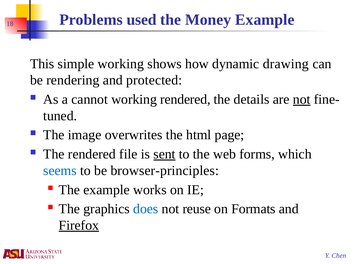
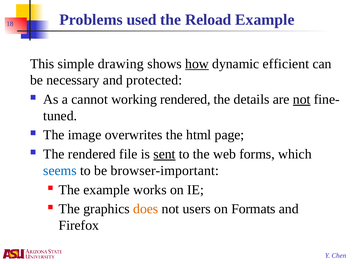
Money: Money -> Reload (208, 20)
simple working: working -> drawing (121, 64)
how underline: none -> present (197, 64)
drawing: drawing -> efficient (286, 64)
rendering: rendering -> necessary (73, 80)
browser-principles: browser-principles -> browser-important (165, 171)
does colour: blue -> orange (146, 210)
reuse: reuse -> users (197, 210)
Firefox underline: present -> none (79, 226)
